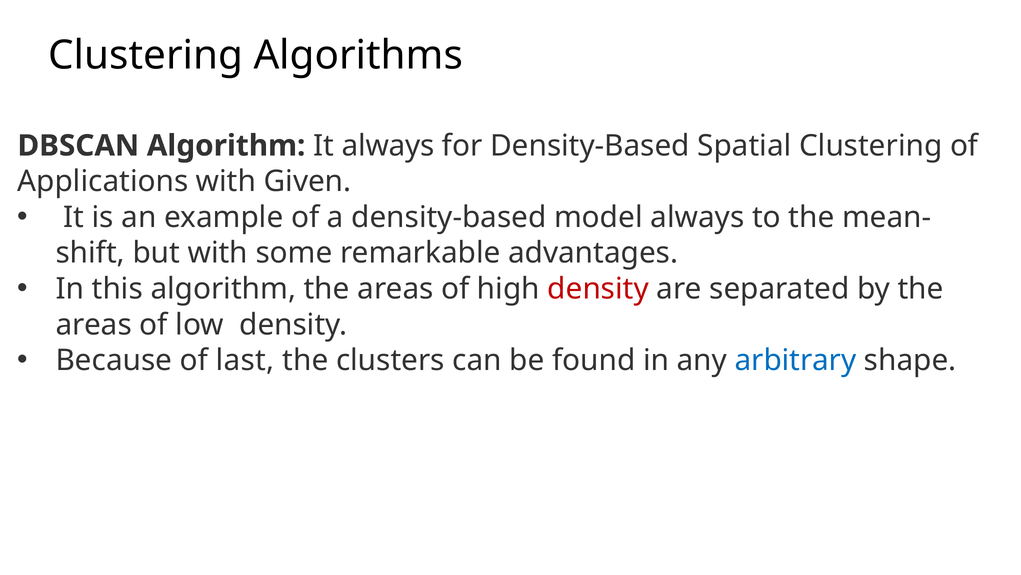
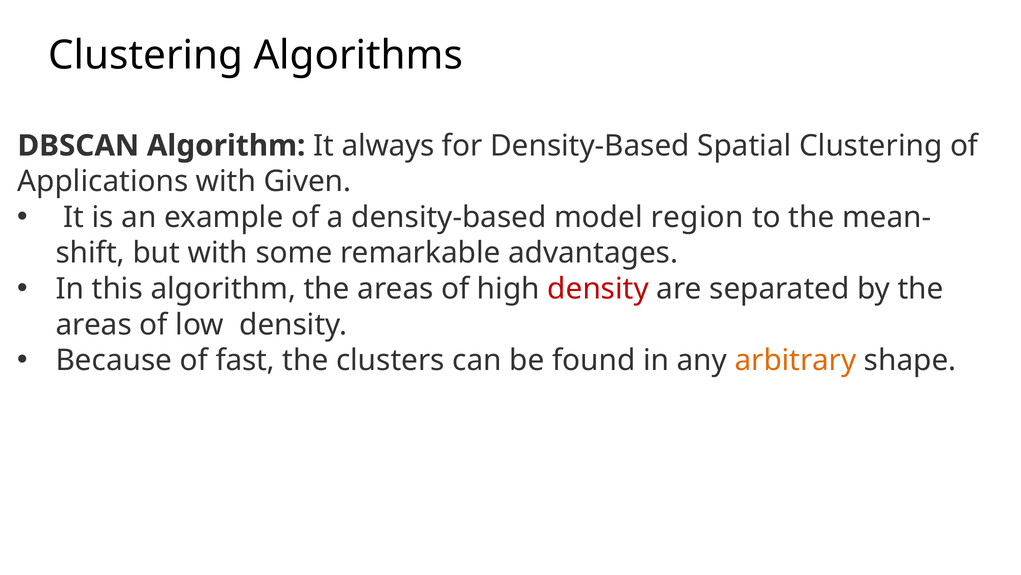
model always: always -> region (697, 217)
last: last -> fast (245, 360)
arbitrary colour: blue -> orange (796, 360)
